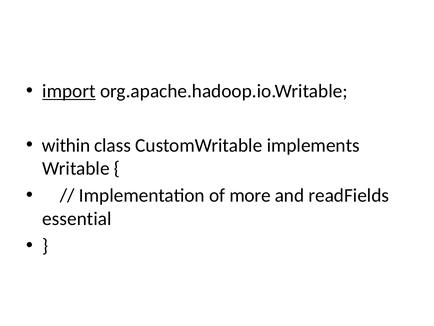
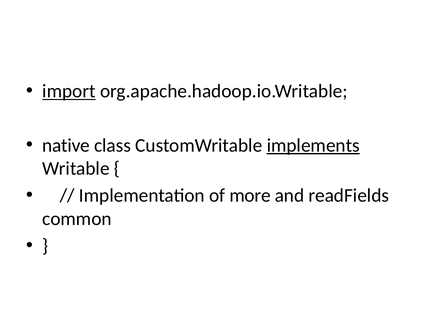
within: within -> native (66, 145)
implements underline: none -> present (313, 145)
essential: essential -> common (77, 218)
